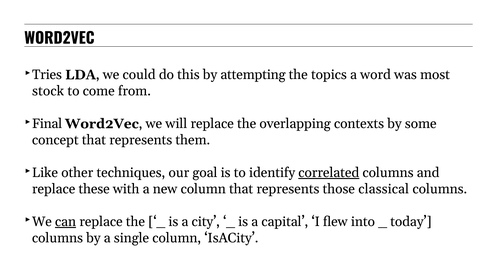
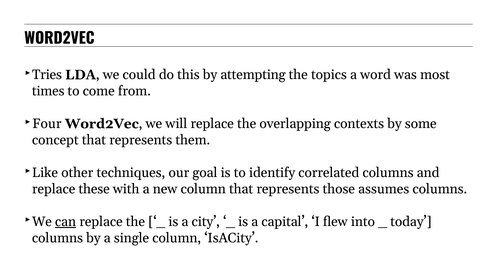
stock: stock -> times (48, 91)
Final: Final -> Four (47, 124)
correlated underline: present -> none (329, 173)
classical: classical -> assumes (384, 189)
